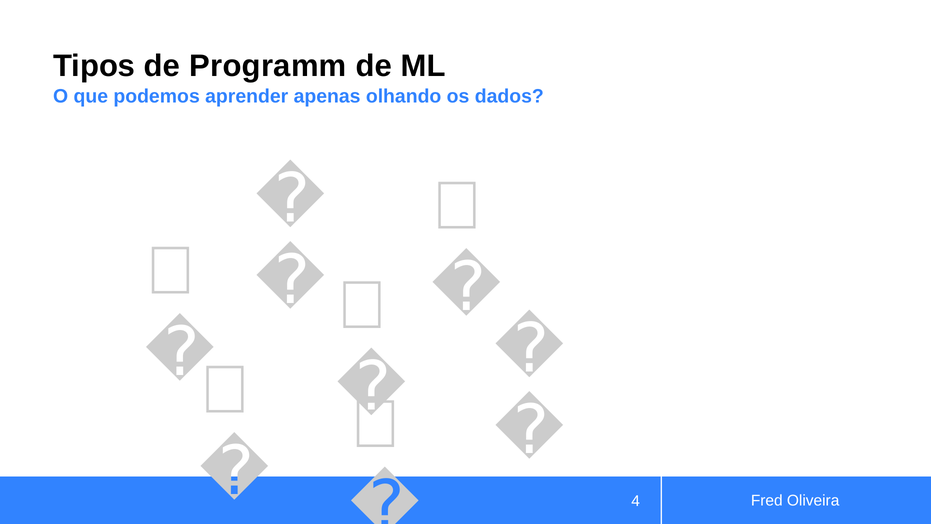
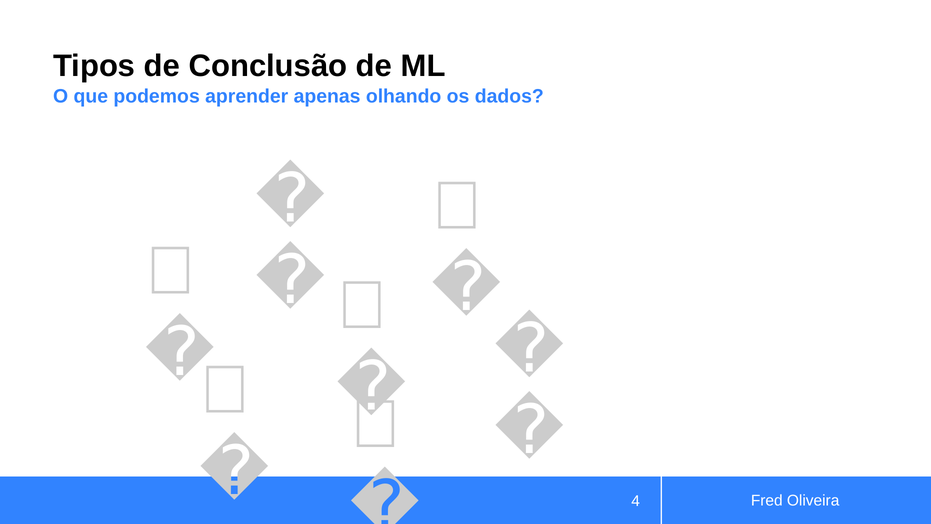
Programm: Programm -> Conclusão (268, 66)
